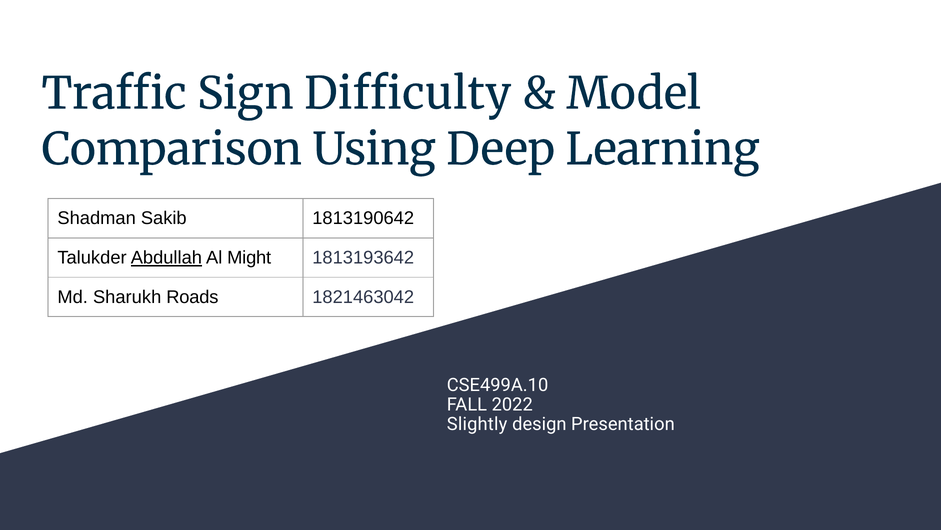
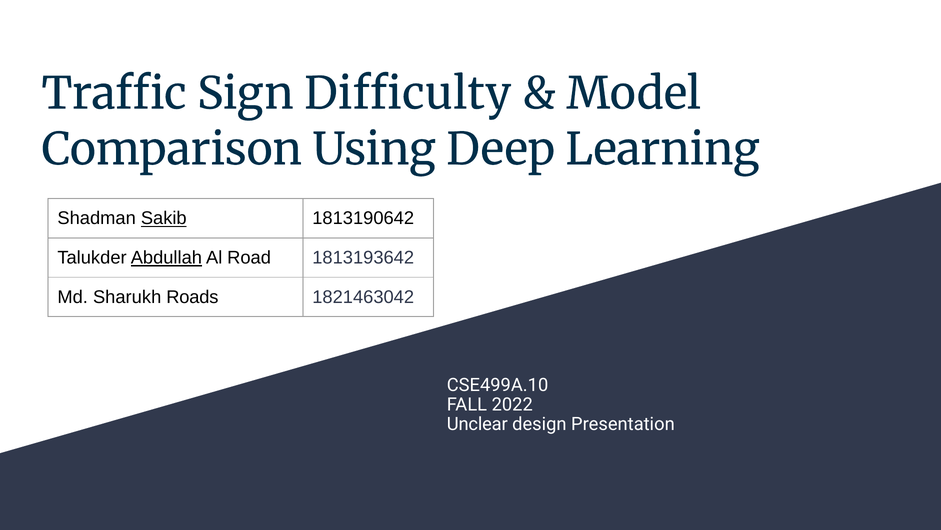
Sakib underline: none -> present (164, 218)
Might: Might -> Road (249, 258)
Slightly: Slightly -> Unclear (477, 424)
